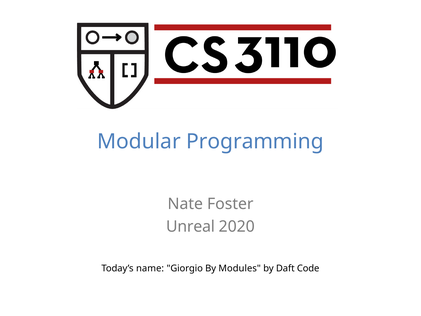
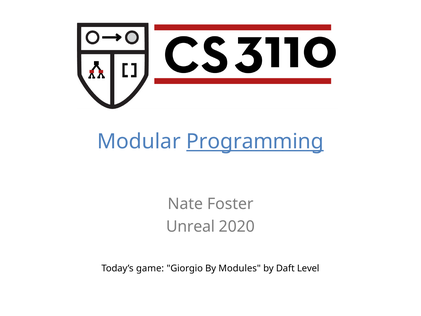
Programming underline: none -> present (255, 141)
name: name -> game (150, 268)
Code: Code -> Level (308, 268)
